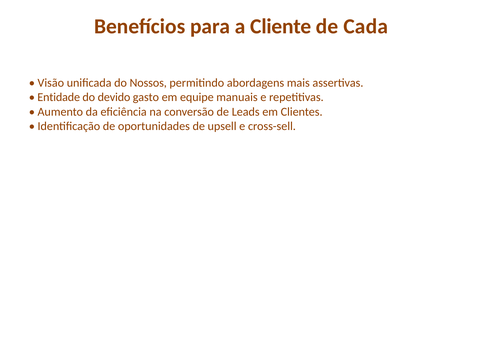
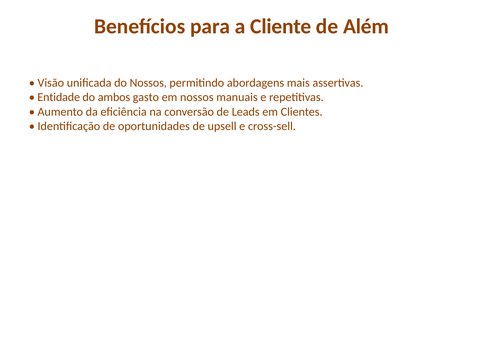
Cada: Cada -> Além (366, 26)
devido: devido -> ambos (114, 97)
em equipe: equipe -> nossos (197, 97)
